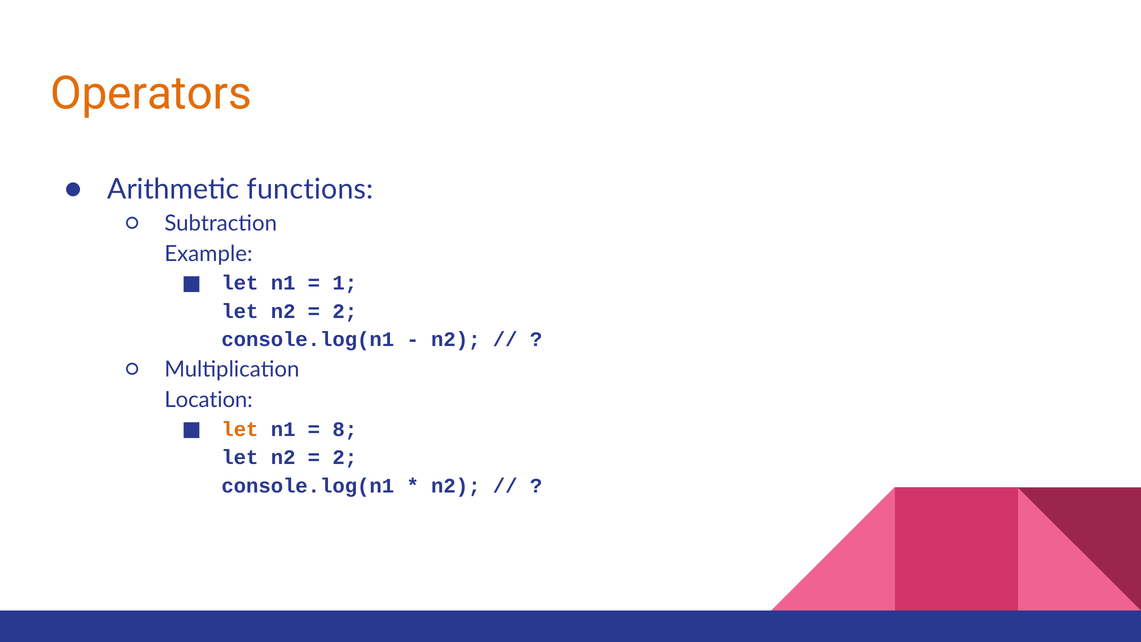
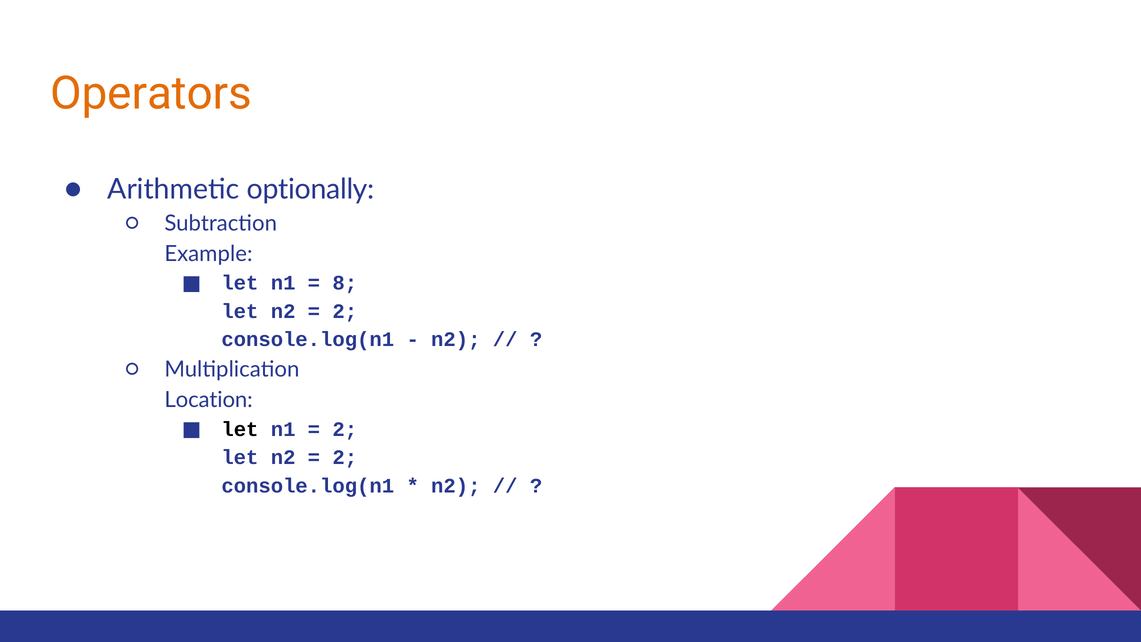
functions: functions -> optionally (311, 189)
1: 1 -> 8 (345, 283)
let colour: orange -> black (240, 429)
8: 8 -> 2 (345, 429)
